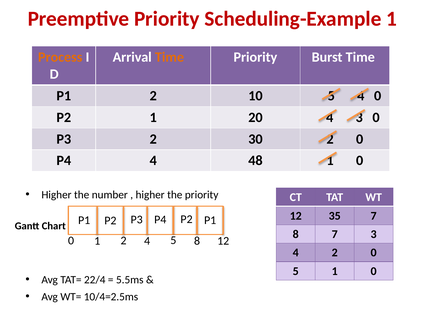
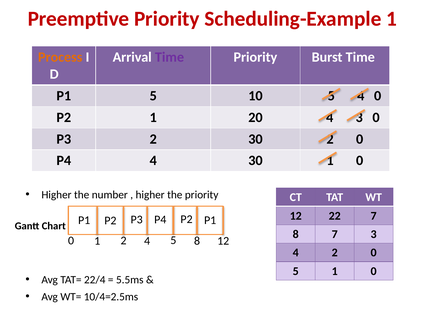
Time colour: orange -> purple (169, 57)
P1 2: 2 -> 5 (153, 96)
4 48: 48 -> 30 (255, 160)
35: 35 -> 22 (335, 216)
